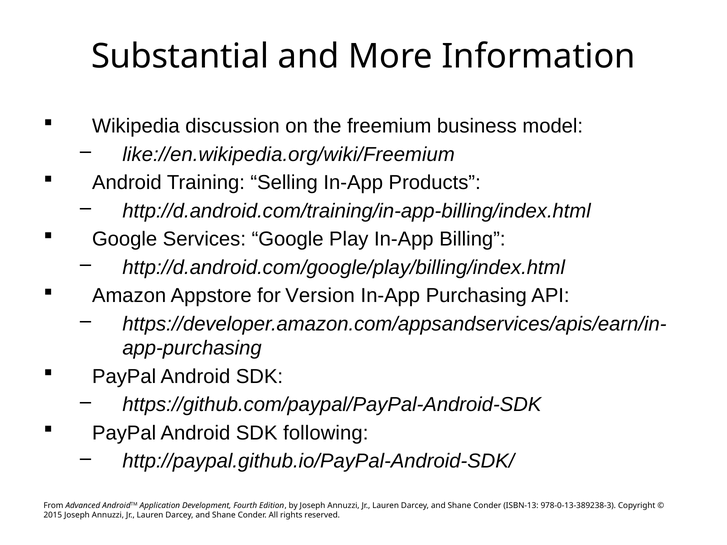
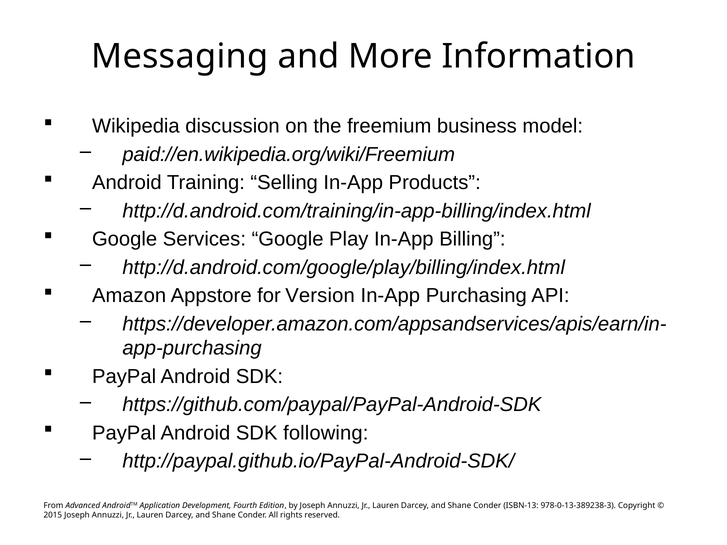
Substantial: Substantial -> Messaging (180, 56)
like://en.wikipedia.org/wiki/Freemium: like://en.wikipedia.org/wiki/Freemium -> paid://en.wikipedia.org/wiki/Freemium (289, 155)
